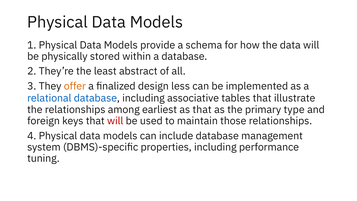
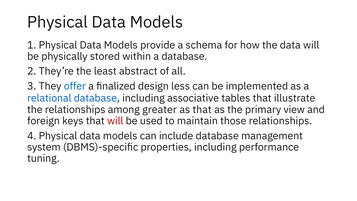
offer colour: orange -> blue (75, 86)
earliest: earliest -> greater (160, 110)
type: type -> view (294, 110)
